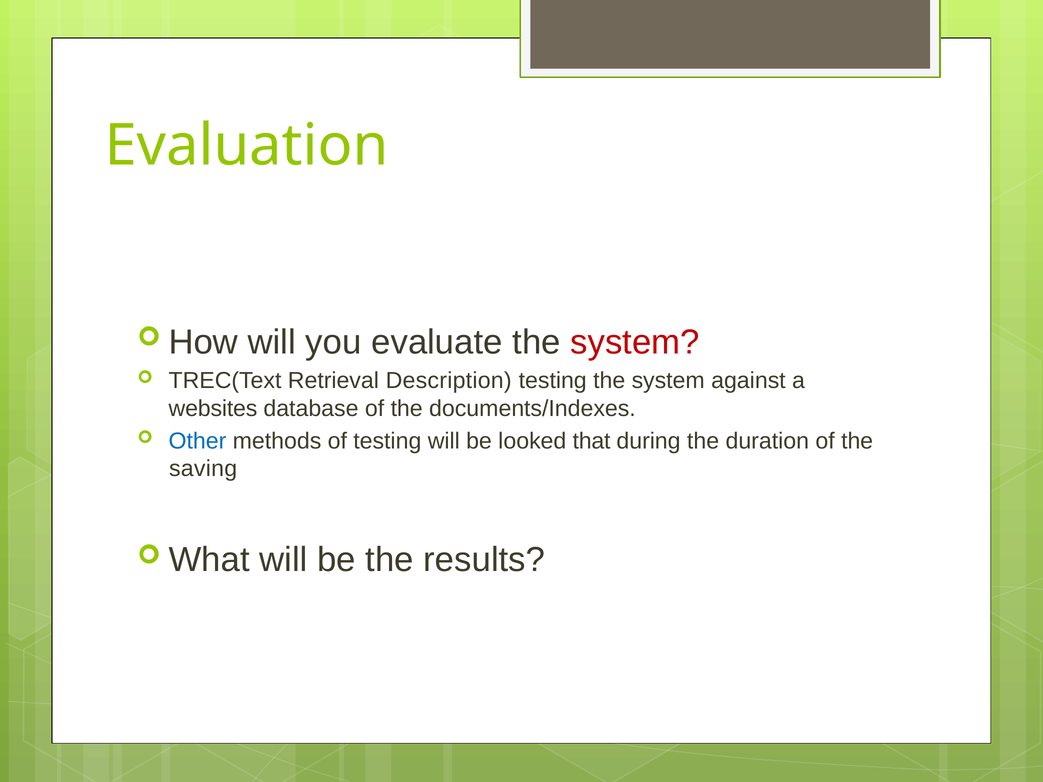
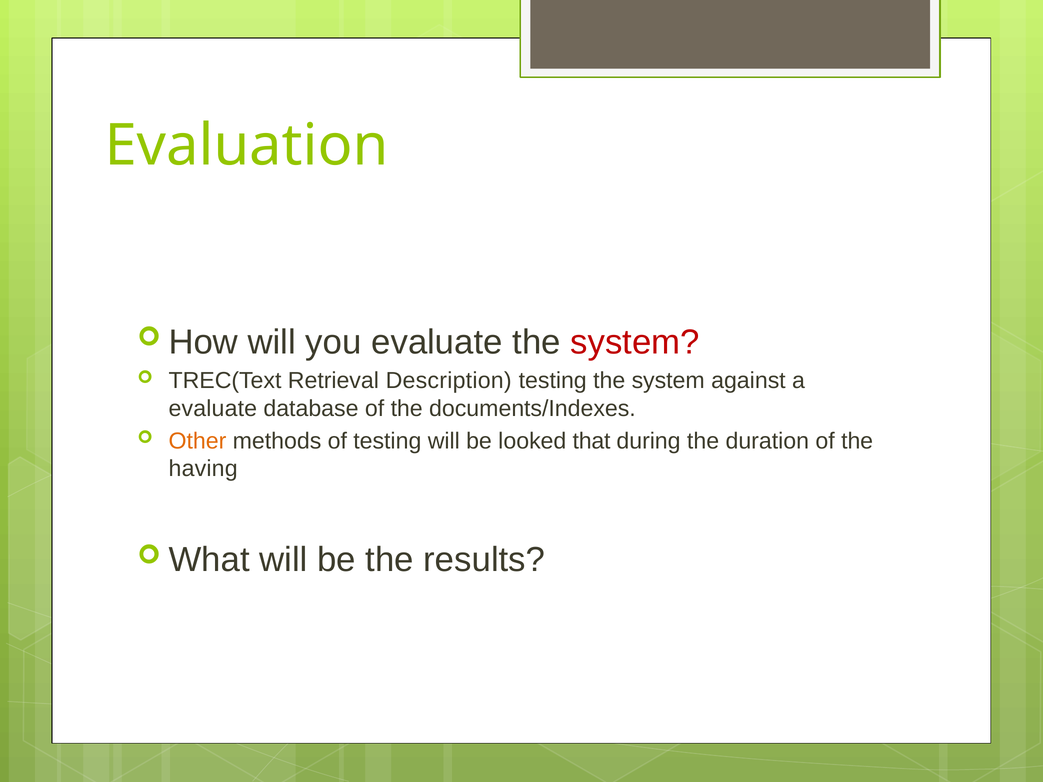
websites: websites -> evaluate (213, 409)
Other colour: blue -> orange (197, 441)
saving: saving -> having (203, 469)
